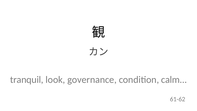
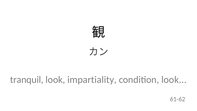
governance: governance -> impartiality (92, 79)
condition calm: calm -> look (174, 79)
